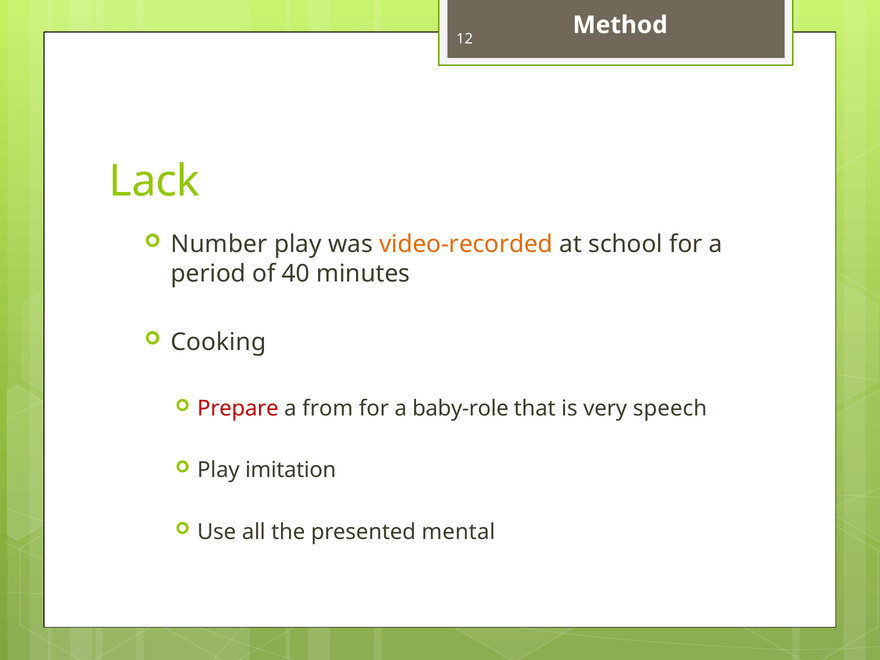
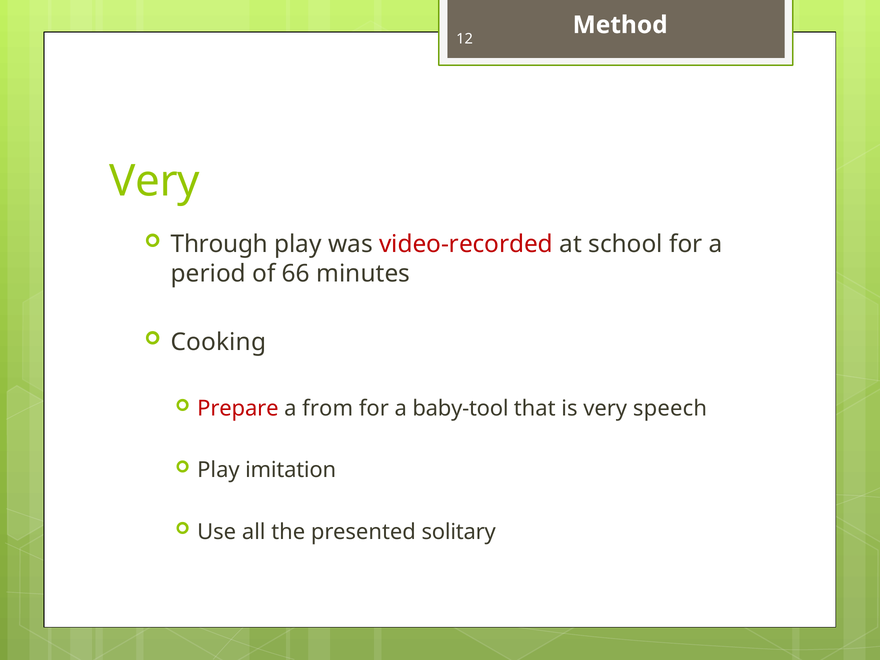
Lack: Lack -> Very (154, 181)
Number: Number -> Through (219, 244)
video-recorded colour: orange -> red (466, 244)
40: 40 -> 66 (296, 274)
baby-role: baby-role -> baby-tool (460, 409)
mental: mental -> solitary (459, 532)
